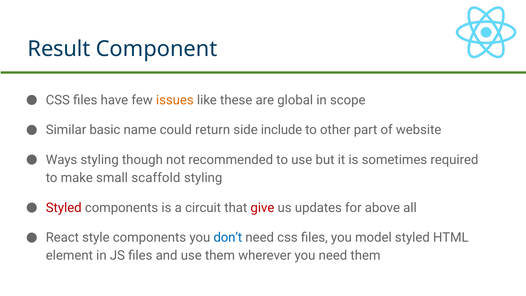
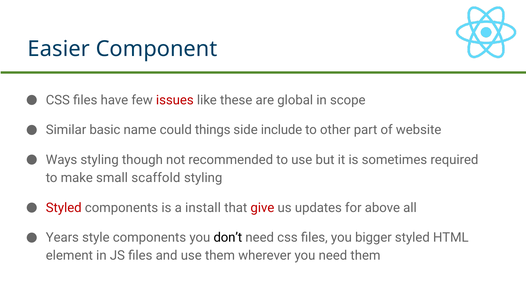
Result: Result -> Easier (59, 49)
issues colour: orange -> red (175, 100)
return: return -> things (213, 130)
circuit: circuit -> install (203, 208)
React: React -> Years (62, 237)
don’t colour: blue -> black (228, 237)
model: model -> bigger (373, 237)
